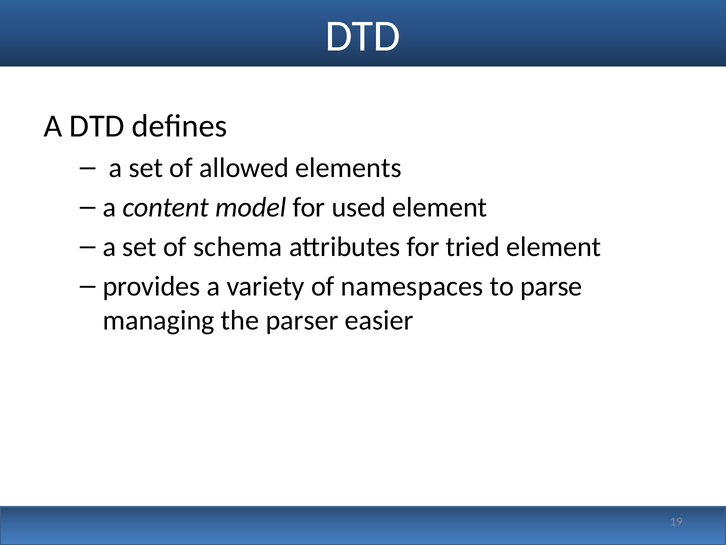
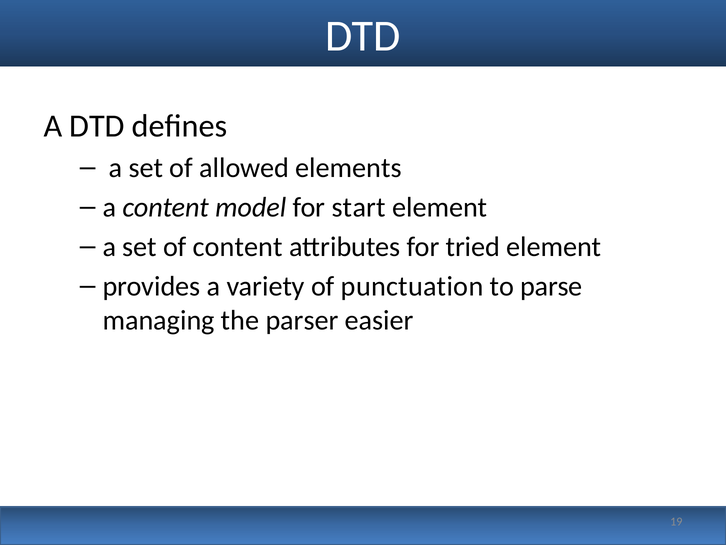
used: used -> start (359, 207)
of schema: schema -> content (238, 247)
namespaces: namespaces -> punctuation (412, 286)
